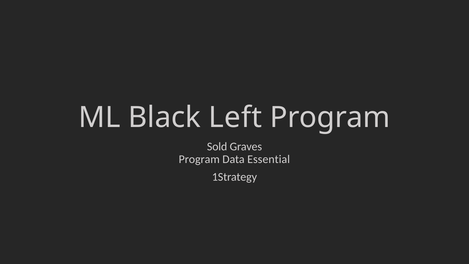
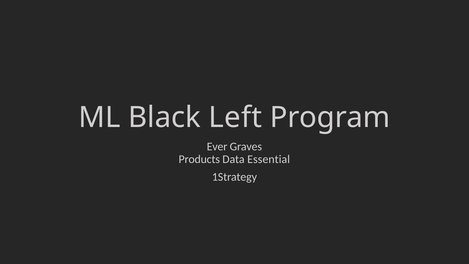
Sold: Sold -> Ever (217, 147)
Program: Program -> Products (199, 159)
